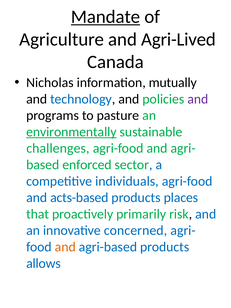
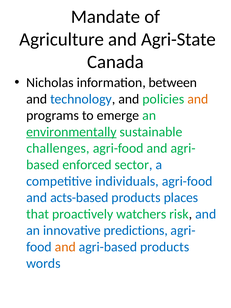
Mandate underline: present -> none (106, 17)
Agri-Lived: Agri-Lived -> Agri-State (178, 39)
mutually: mutually -> between (173, 83)
and colour: purple -> orange (198, 99)
pasture: pasture -> emerge (118, 115)
primarily: primarily -> watchers (141, 214)
concerned: concerned -> predictions (136, 230)
allows: allows -> words (43, 263)
